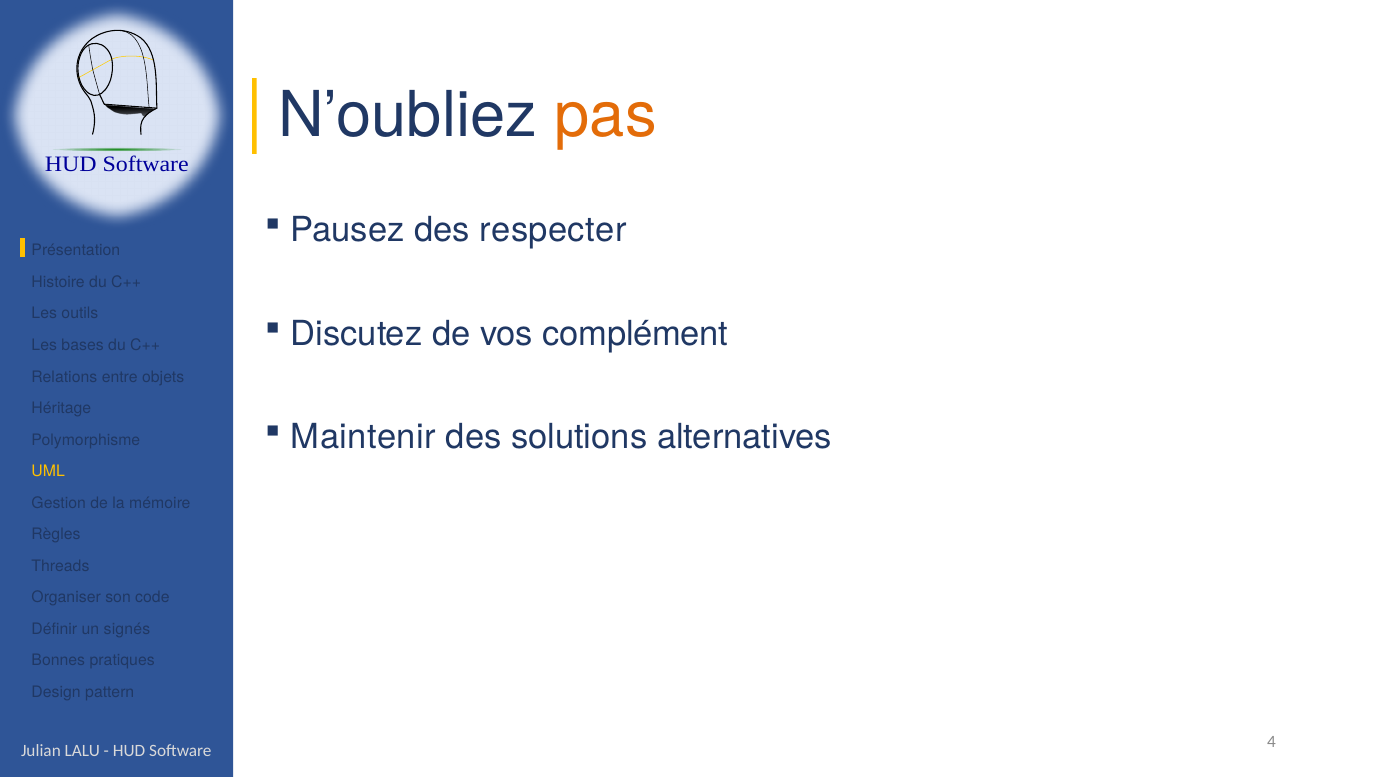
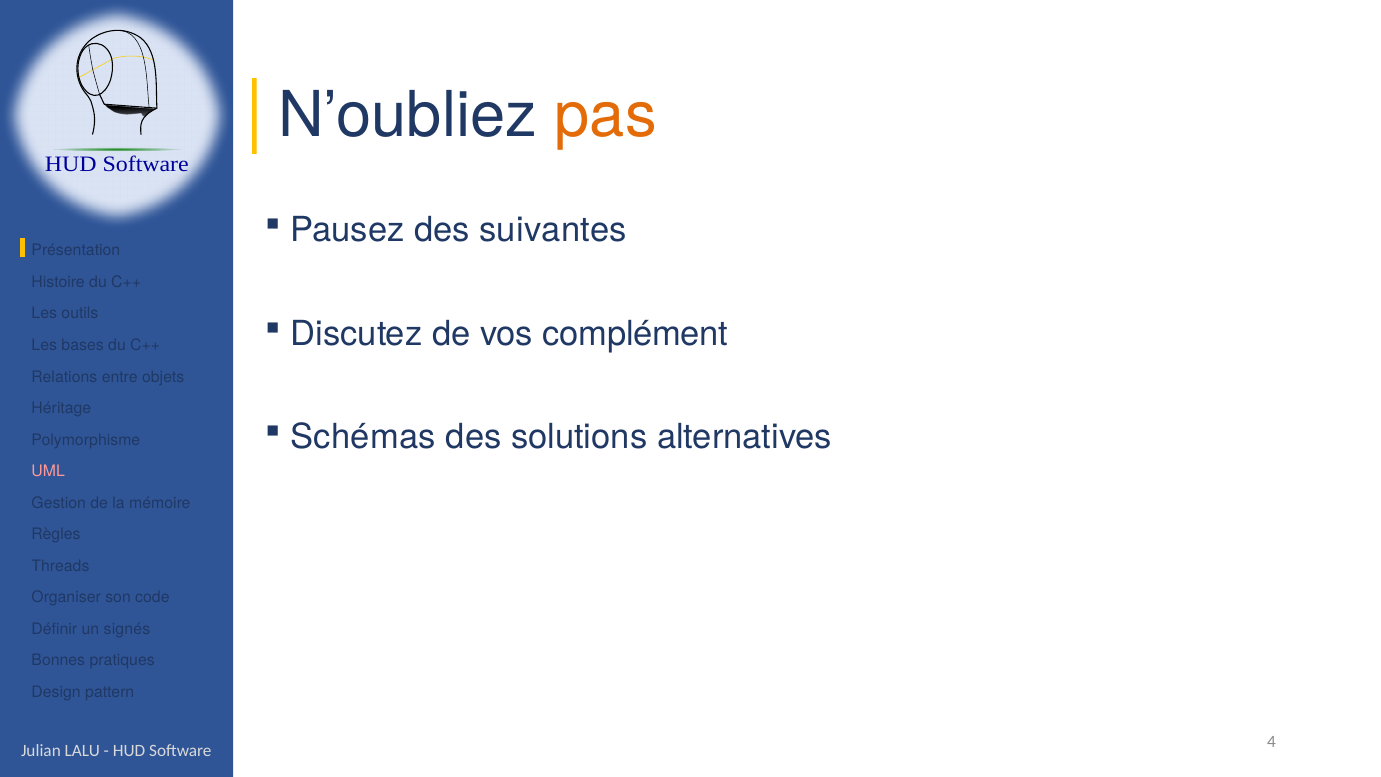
respecter: respecter -> suivantes (553, 230)
Maintenir: Maintenir -> Schémas (363, 437)
UML colour: yellow -> pink (48, 471)
